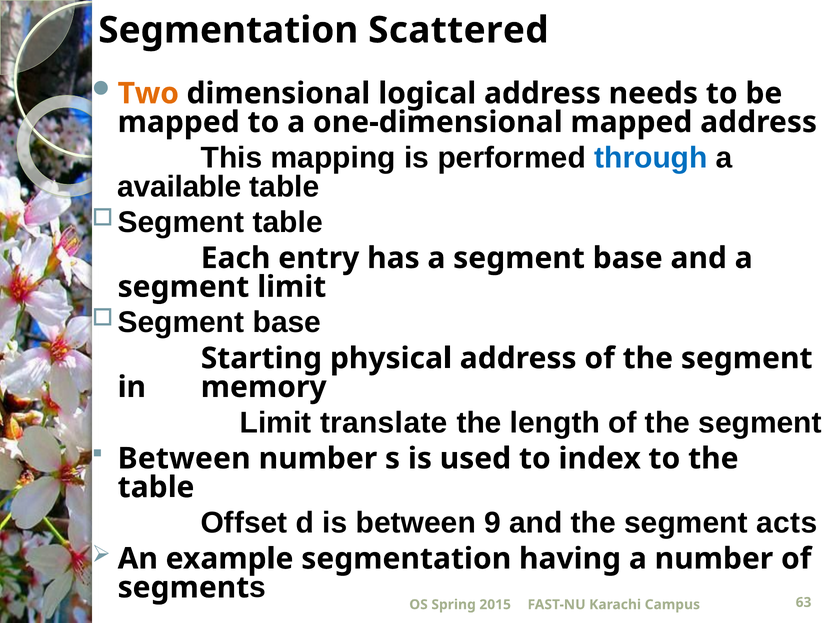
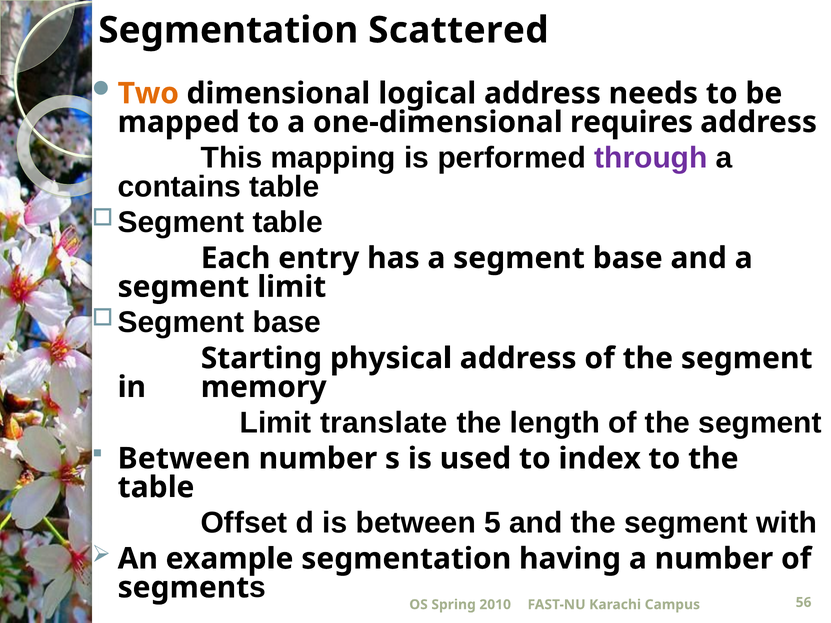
one-dimensional mapped: mapped -> requires (632, 122)
through colour: blue -> purple (651, 158)
available: available -> contains (179, 187)
9: 9 -> 5 (492, 523)
acts: acts -> with (787, 523)
2015: 2015 -> 2010 (495, 605)
63: 63 -> 56 (804, 603)
